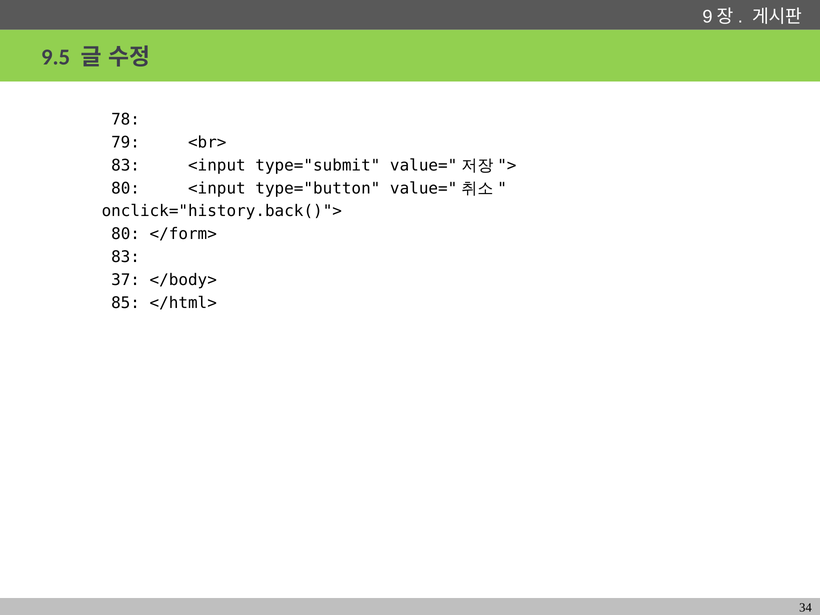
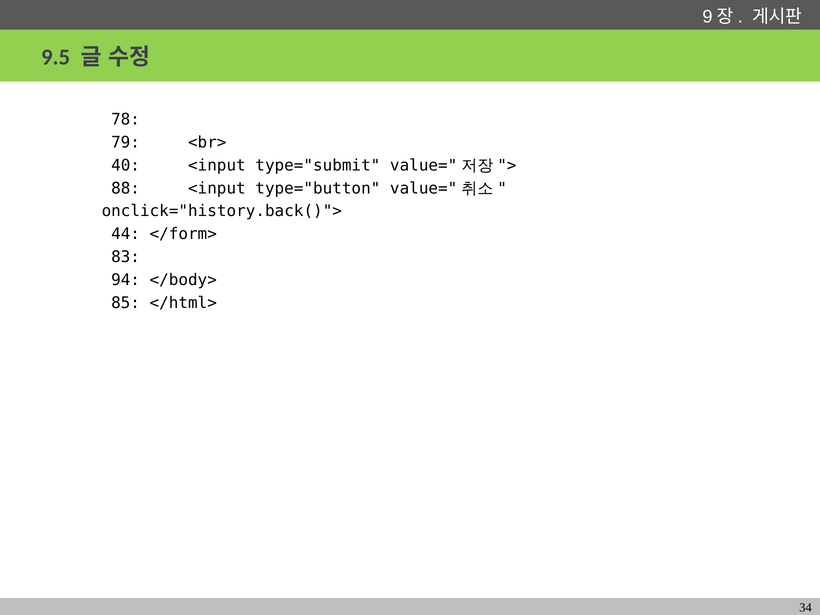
83: 83 -> 40 (126, 165)
80: 80 -> 88 (126, 188)
80: 80 -> 44 (126, 234)
37: 37 -> 94 (126, 280)
